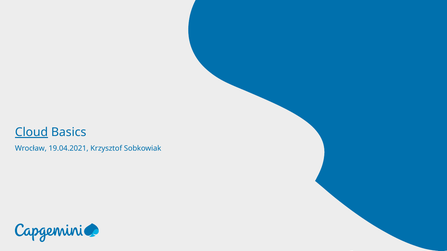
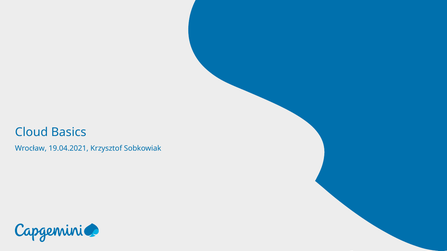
Cloud underline: present -> none (31, 133)
